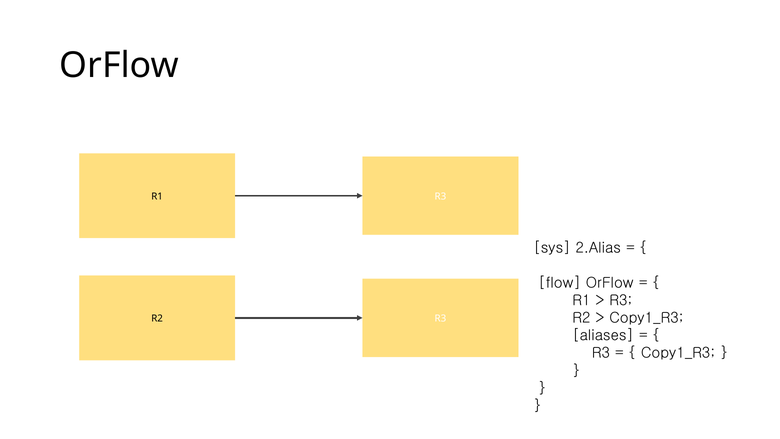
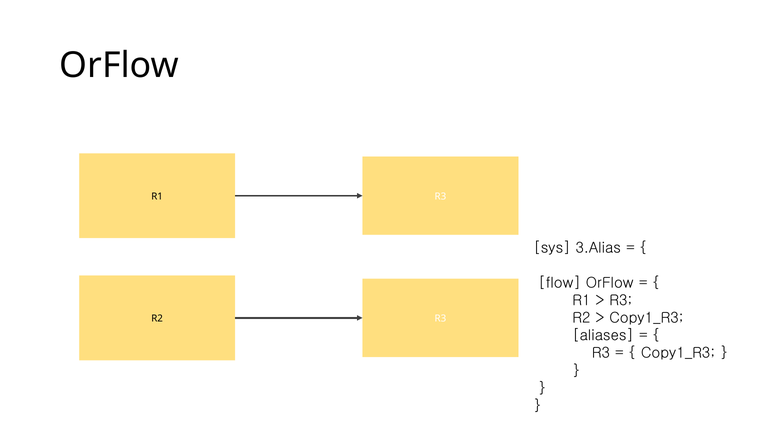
2.Alias: 2.Alias -> 3.Alias (598, 248)
